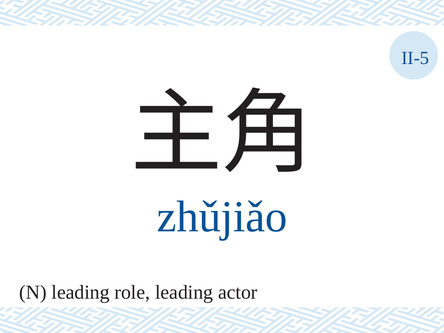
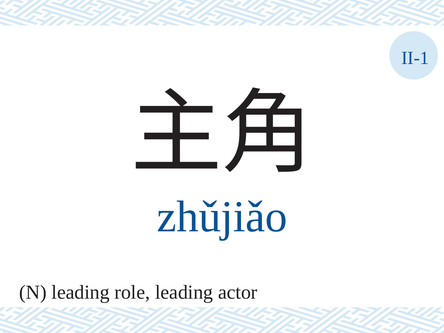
II-5: II-5 -> II-1 (415, 58)
